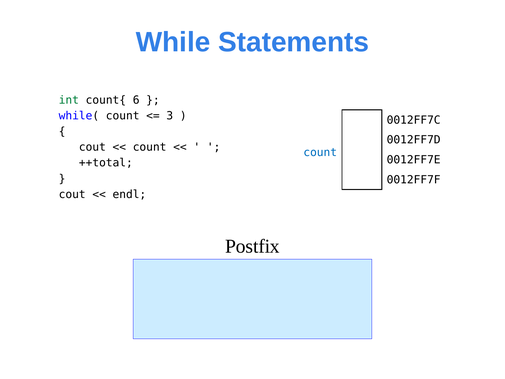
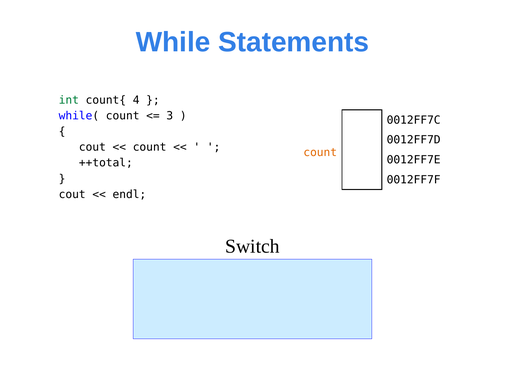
6: 6 -> 4 (136, 100)
count colour: blue -> orange (320, 152)
Postfix: Postfix -> Switch (252, 246)
